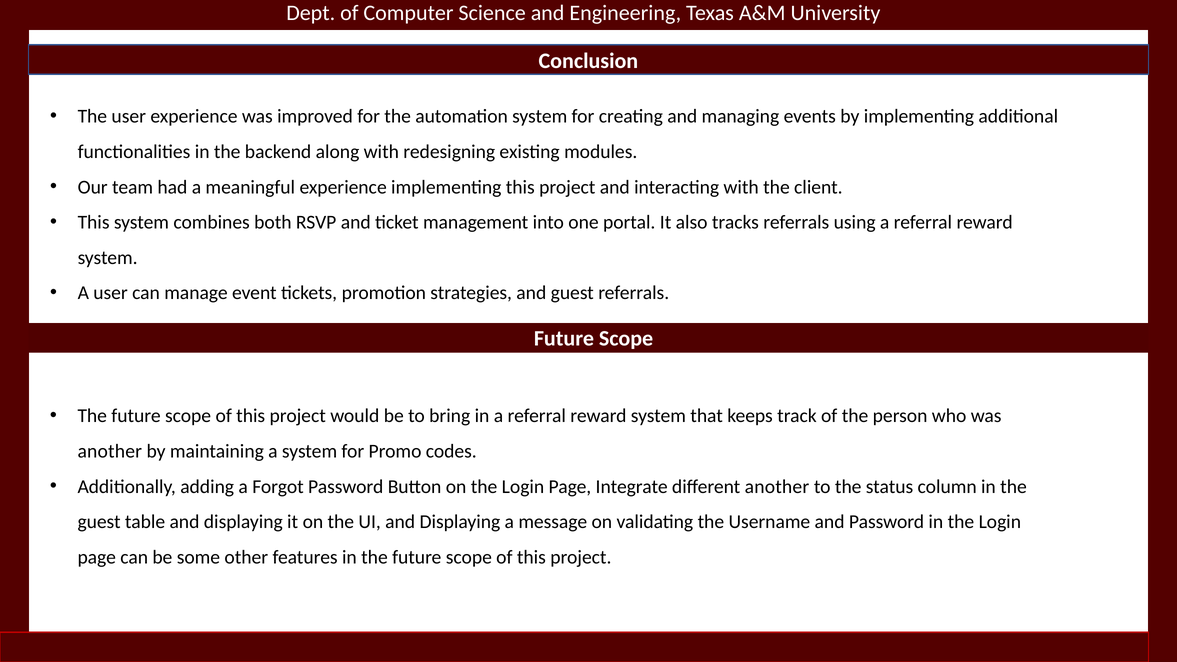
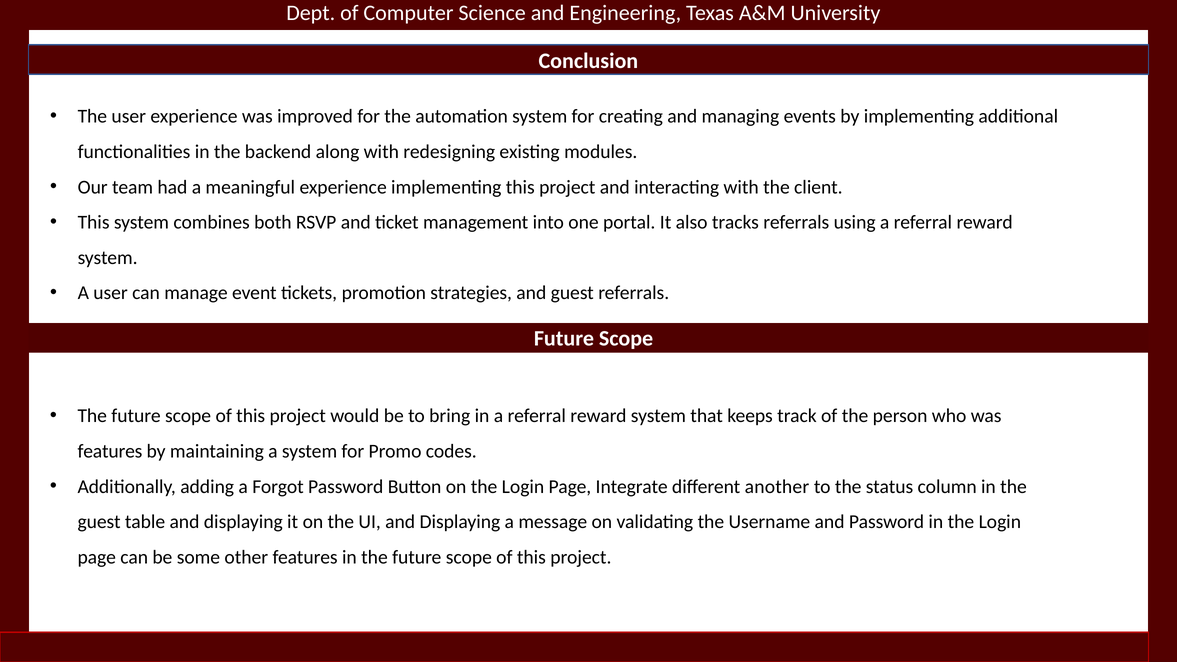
another: another -> features (110, 451)
